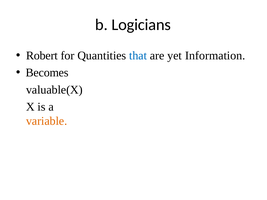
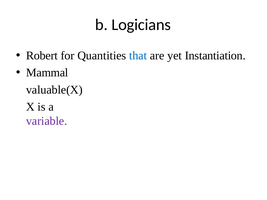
Information: Information -> Instantiation (215, 56)
Becomes: Becomes -> Mammal (47, 73)
variable colour: orange -> purple (47, 121)
